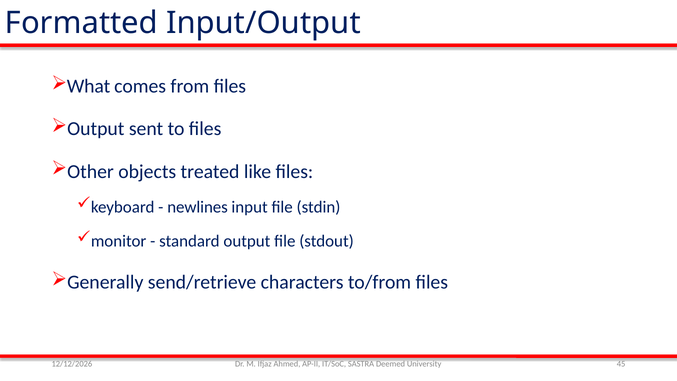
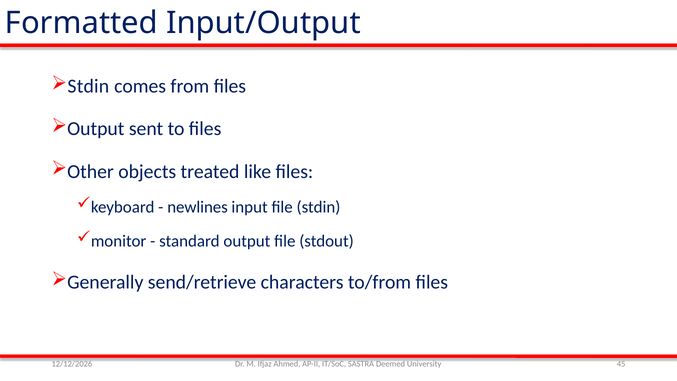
What: What -> Stdin (88, 86)
